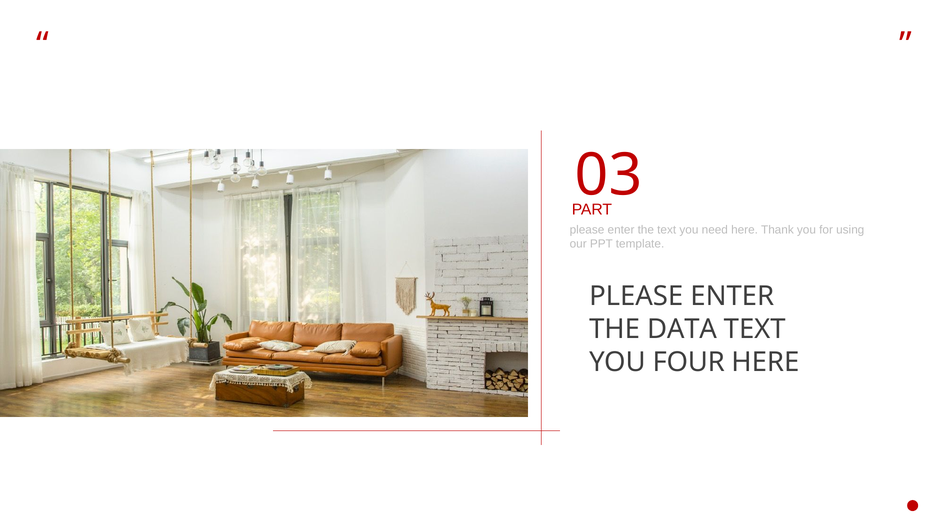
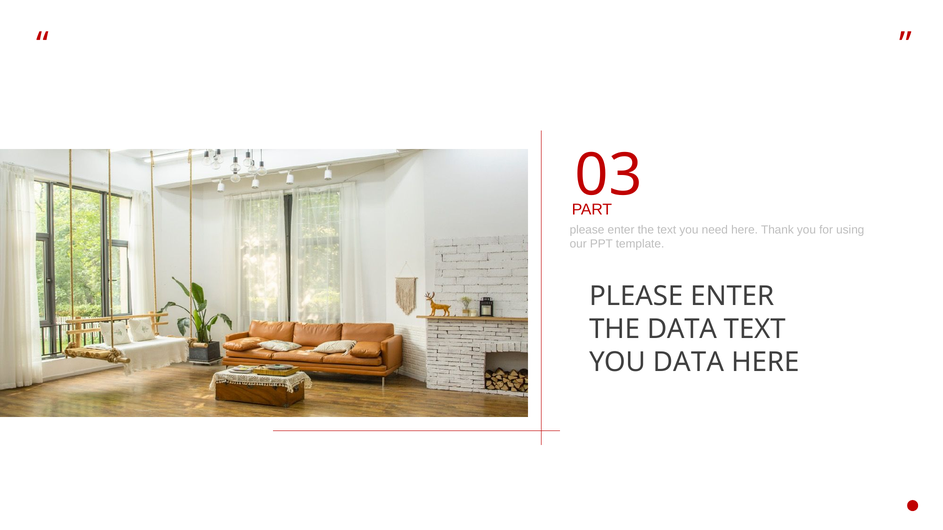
YOU FOUR: FOUR -> DATA (688, 362)
